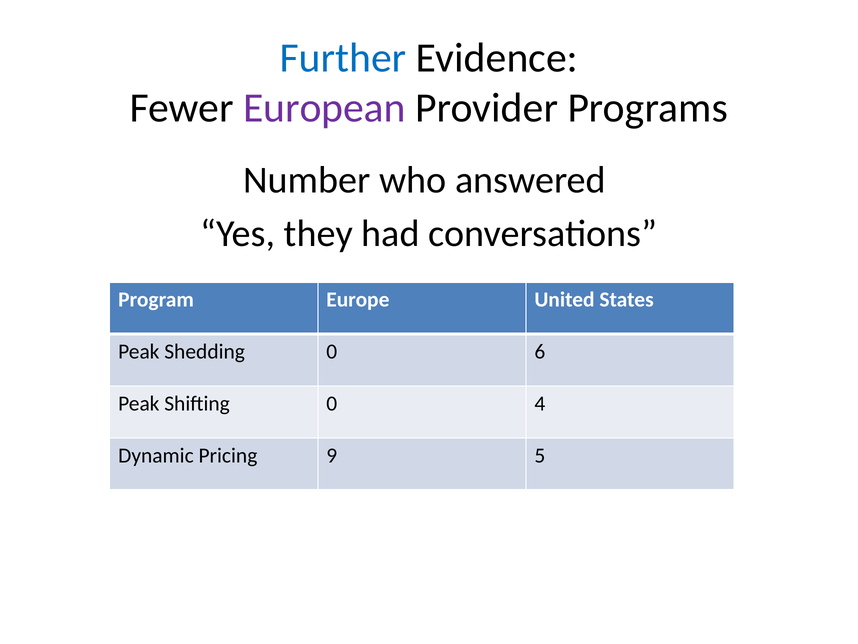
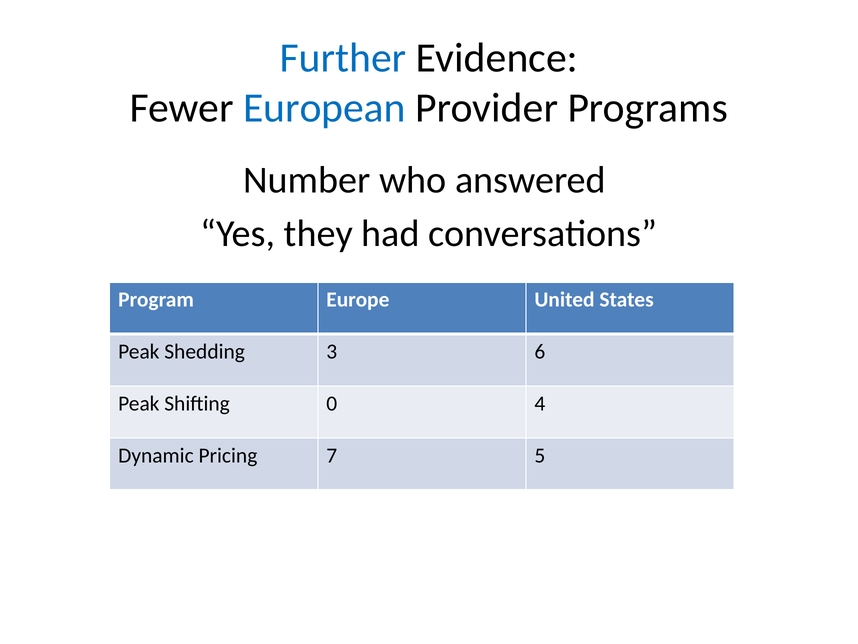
European colour: purple -> blue (324, 108)
Shedding 0: 0 -> 3 (332, 351)
9: 9 -> 7 (332, 455)
